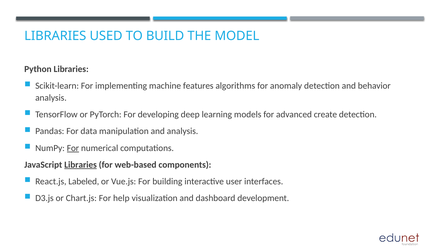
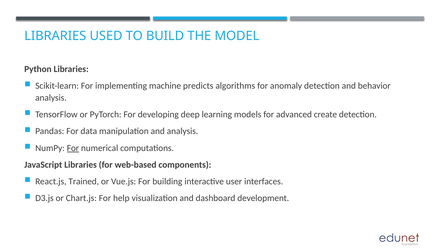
features: features -> predicts (198, 86)
Libraries underline: present -> none (81, 164)
Labeled: Labeled -> Trained (84, 181)
